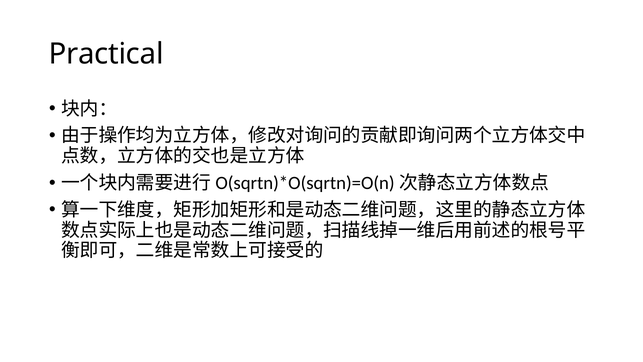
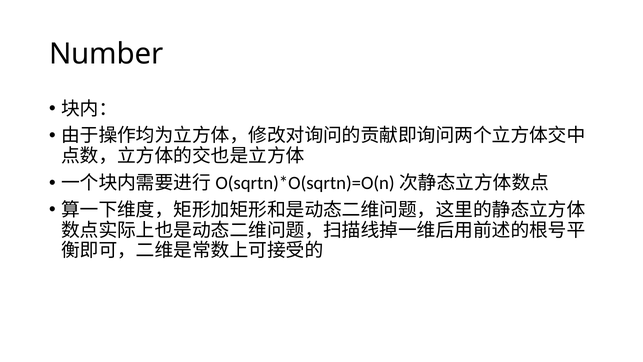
Practical: Practical -> Number (106, 54)
